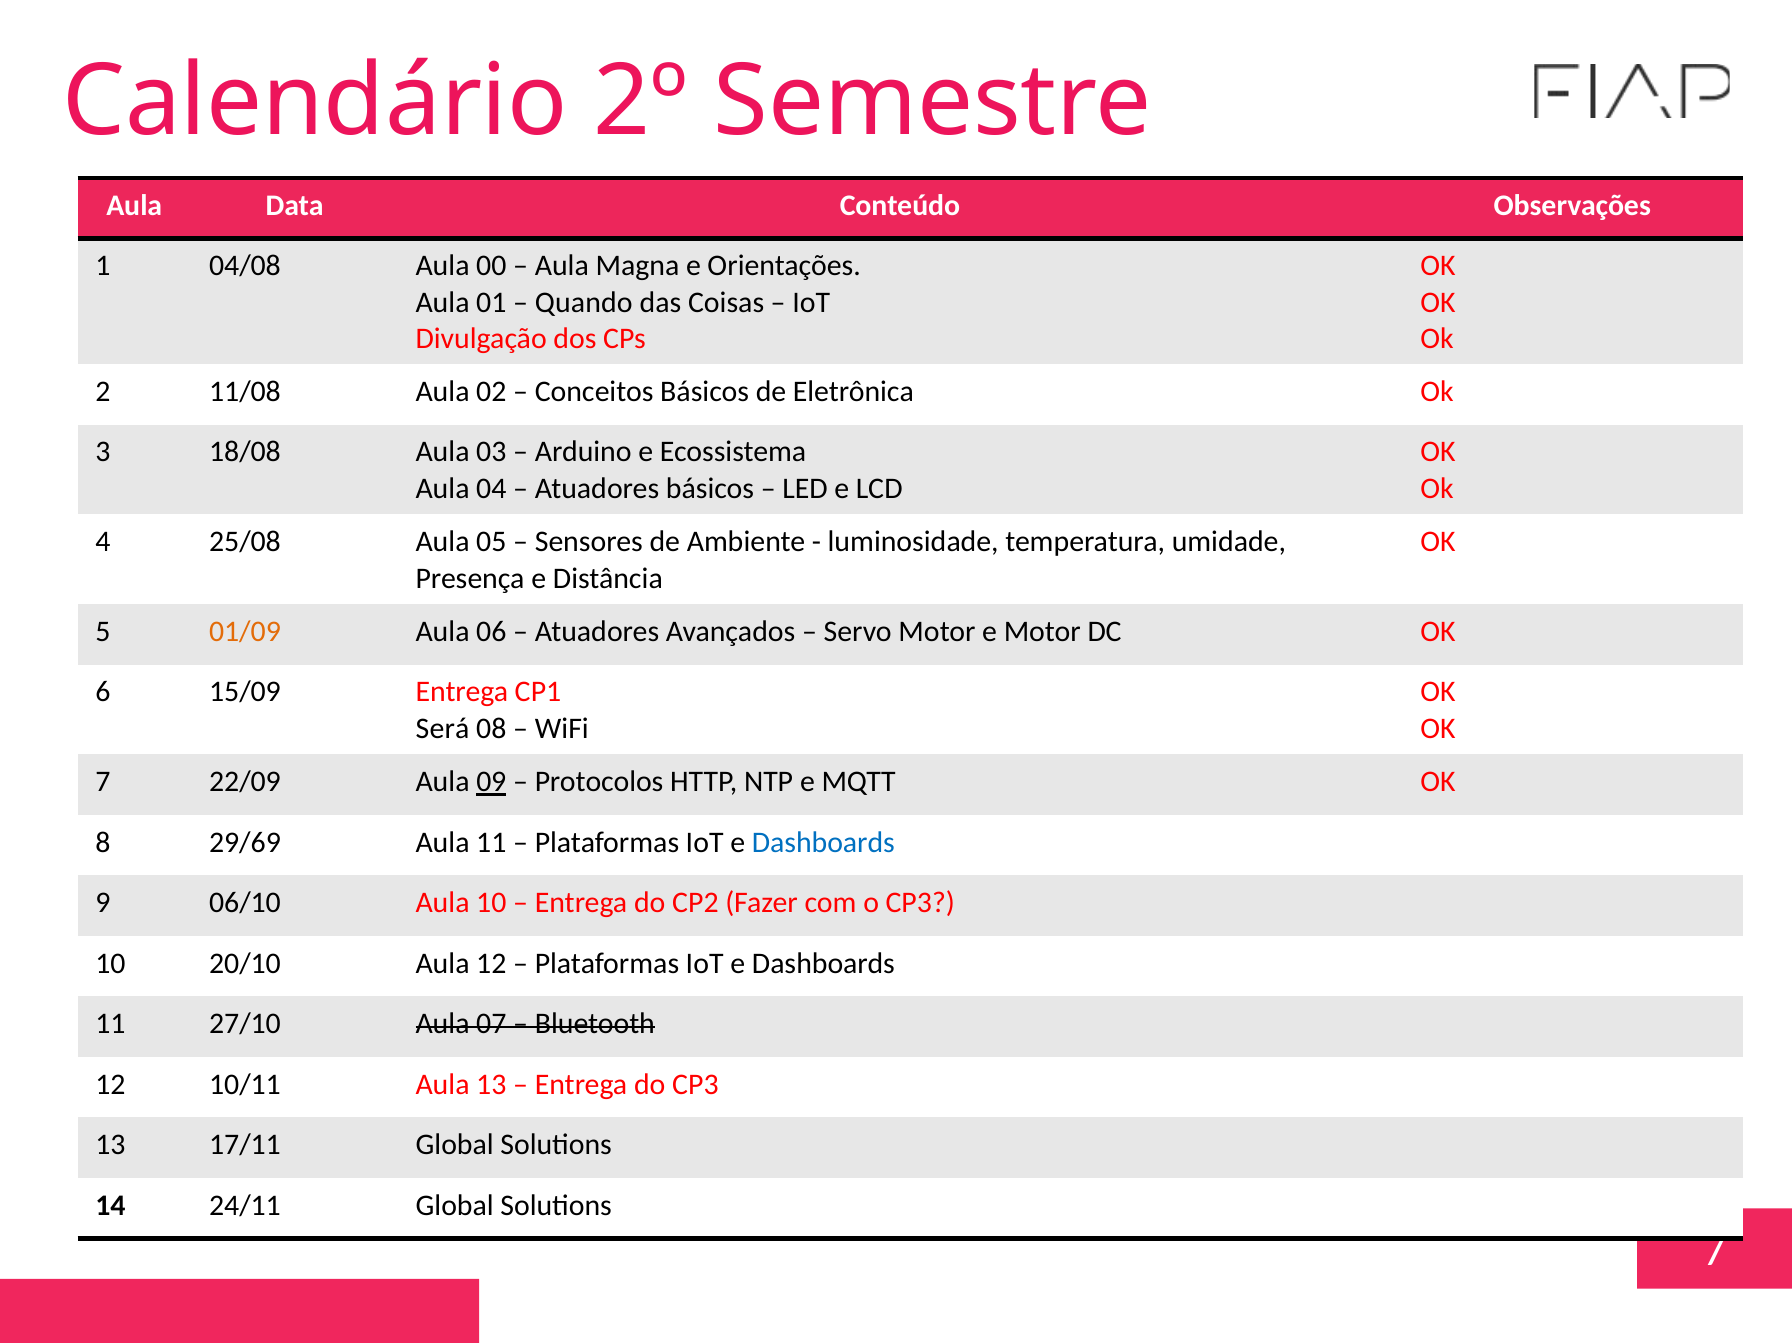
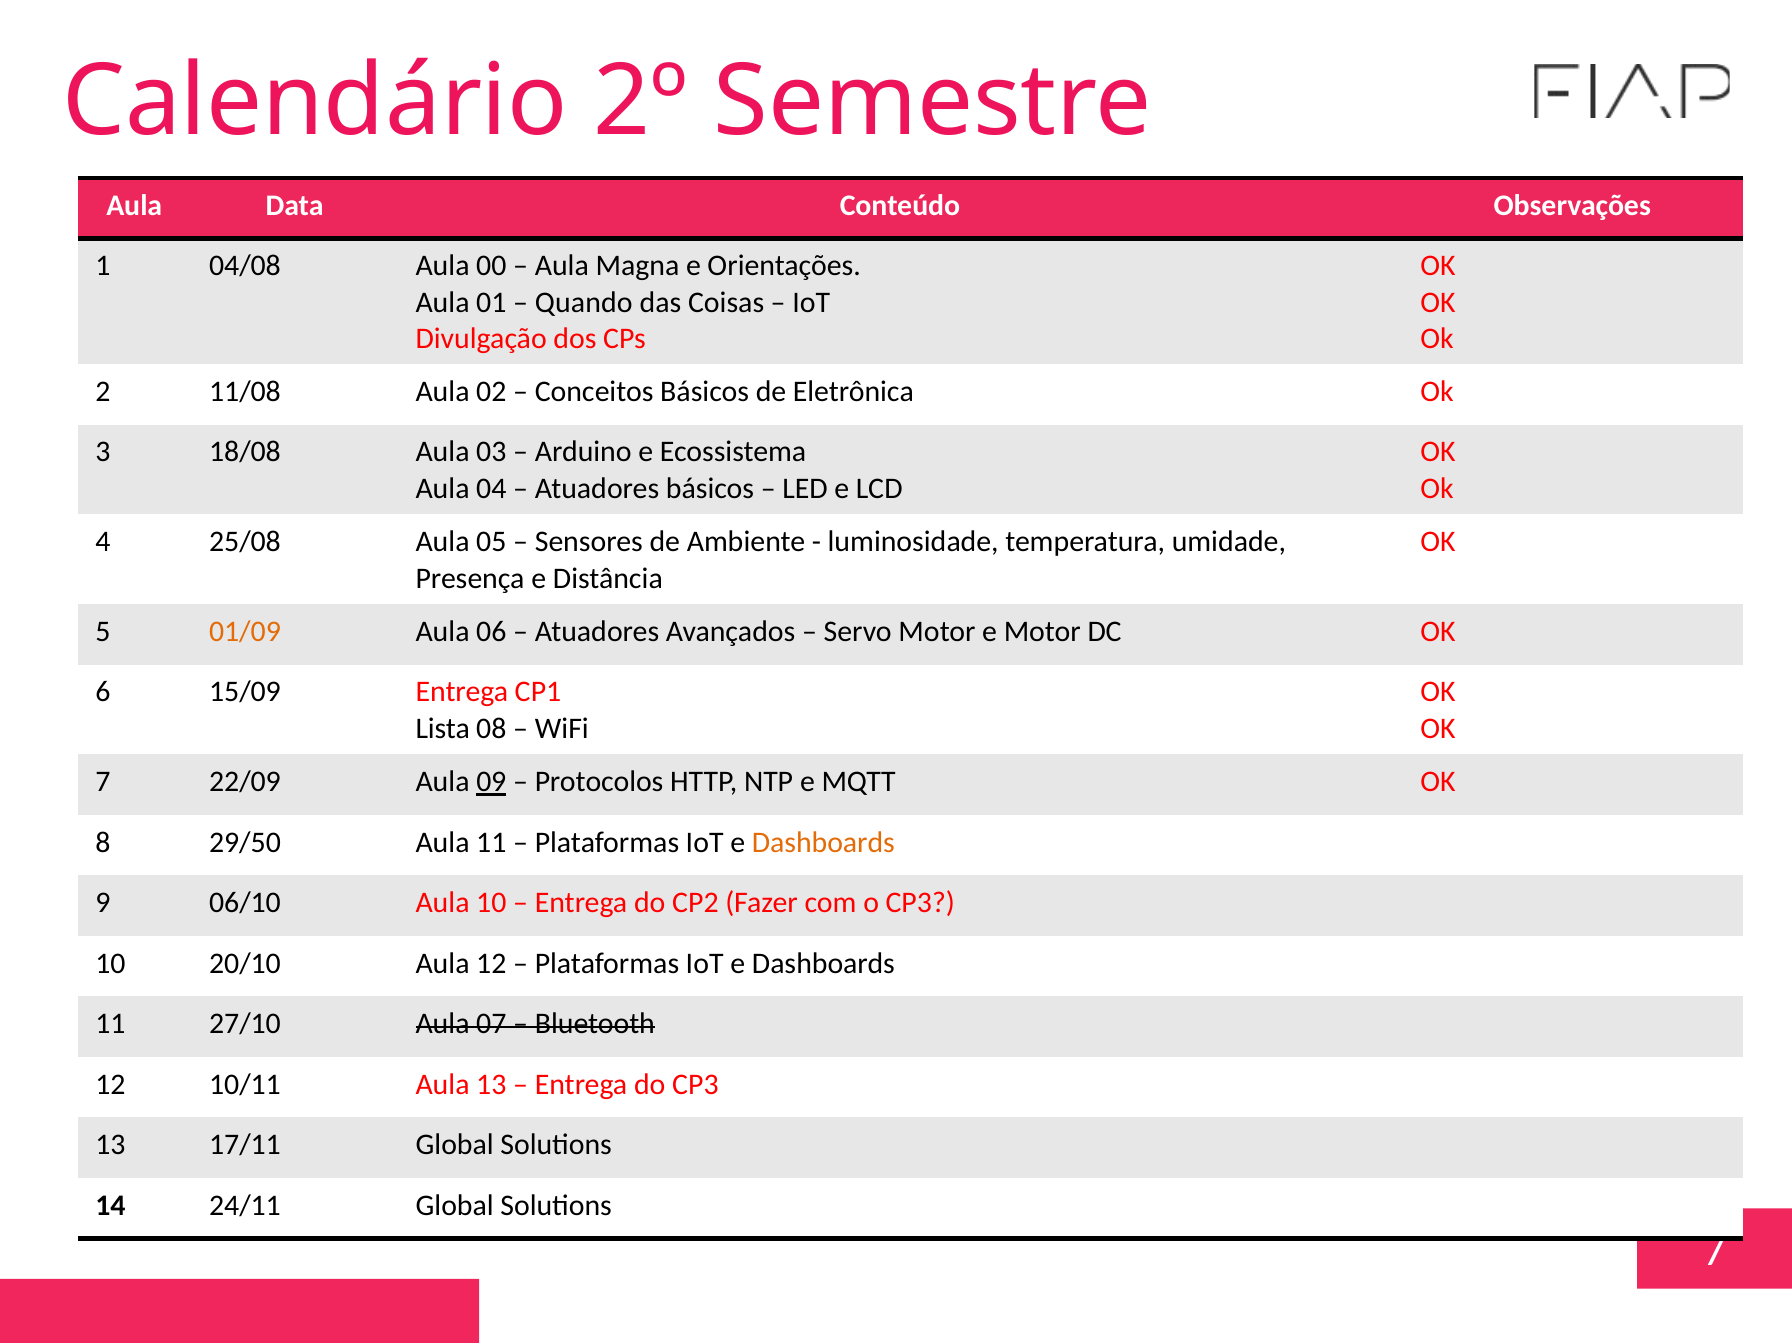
Será: Será -> Lista (443, 728)
29/69: 29/69 -> 29/50 (245, 842)
Dashboards colour: blue -> orange (823, 842)
